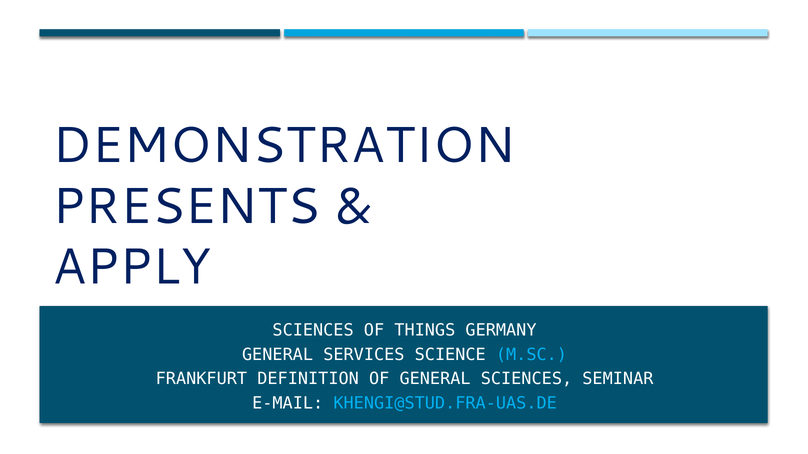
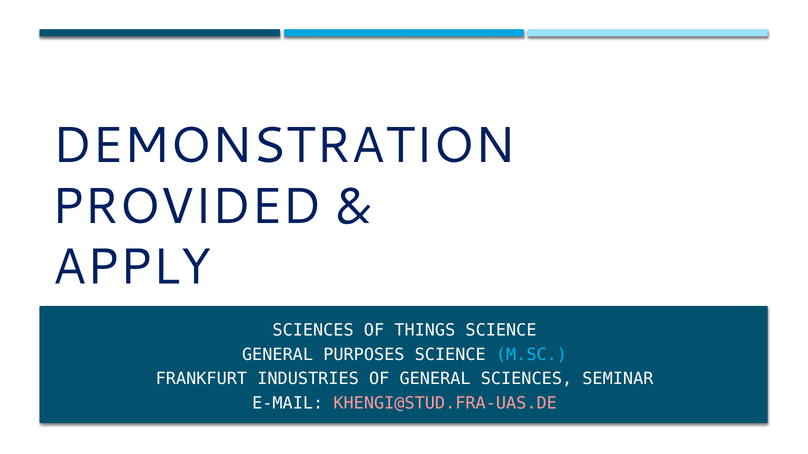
PRESENTS: PRESENTS -> PROVIDED (186, 207)
THINGS GERMANY: GERMANY -> SCIENCE (501, 331)
SERVICES: SERVICES -> PURPOSES (364, 355)
DEFINITION: DEFINITION -> INDUSTRIES (308, 379)
KHENGI@STUD.FRA-UAS.DE colour: light blue -> pink (445, 403)
